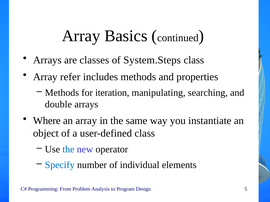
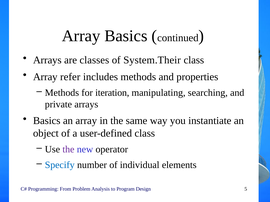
System.Steps: System.Steps -> System.Their (152, 60)
double: double -> private (58, 105)
Where: Where -> Basics (47, 121)
the colour: blue -> purple (68, 150)
